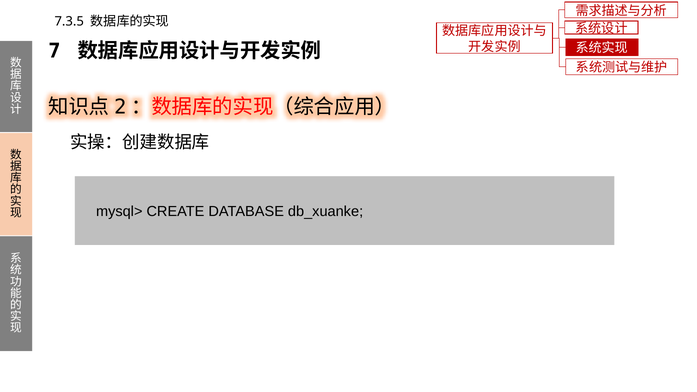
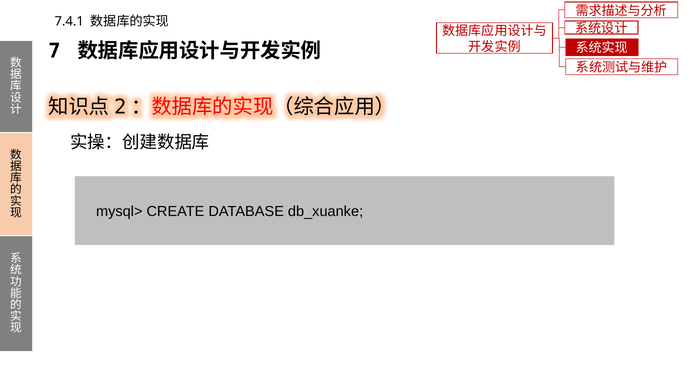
7.3.5: 7.3.5 -> 7.4.1 (69, 21)
